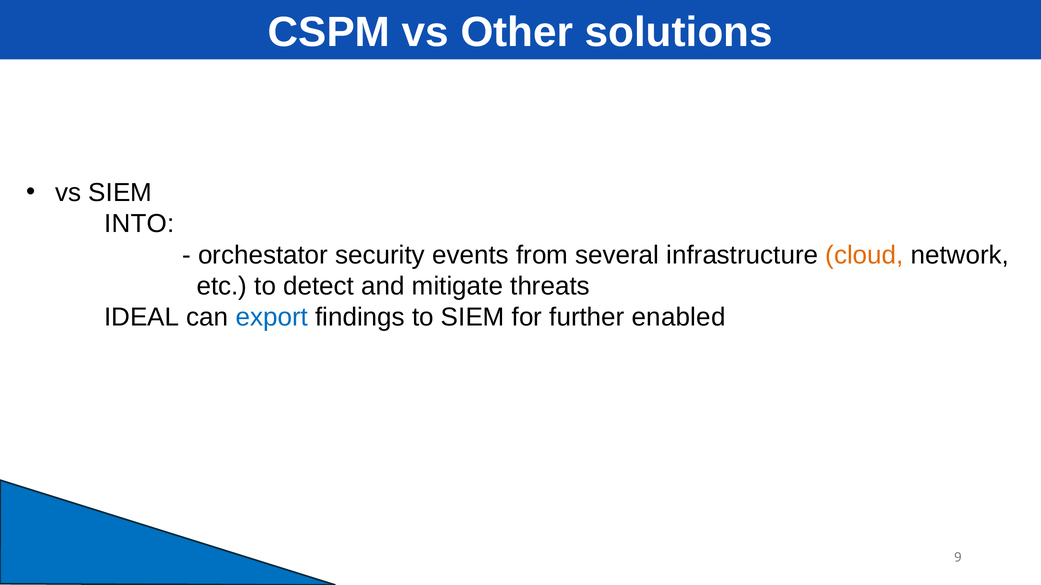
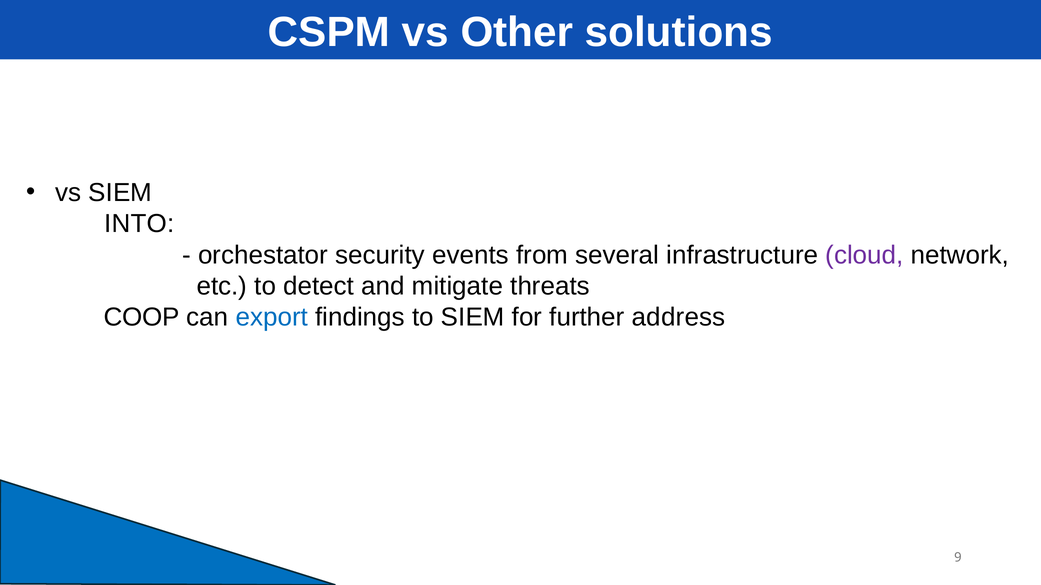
cloud colour: orange -> purple (864, 255)
IDEAL: IDEAL -> COOP (142, 318)
enabled: enabled -> address (679, 318)
